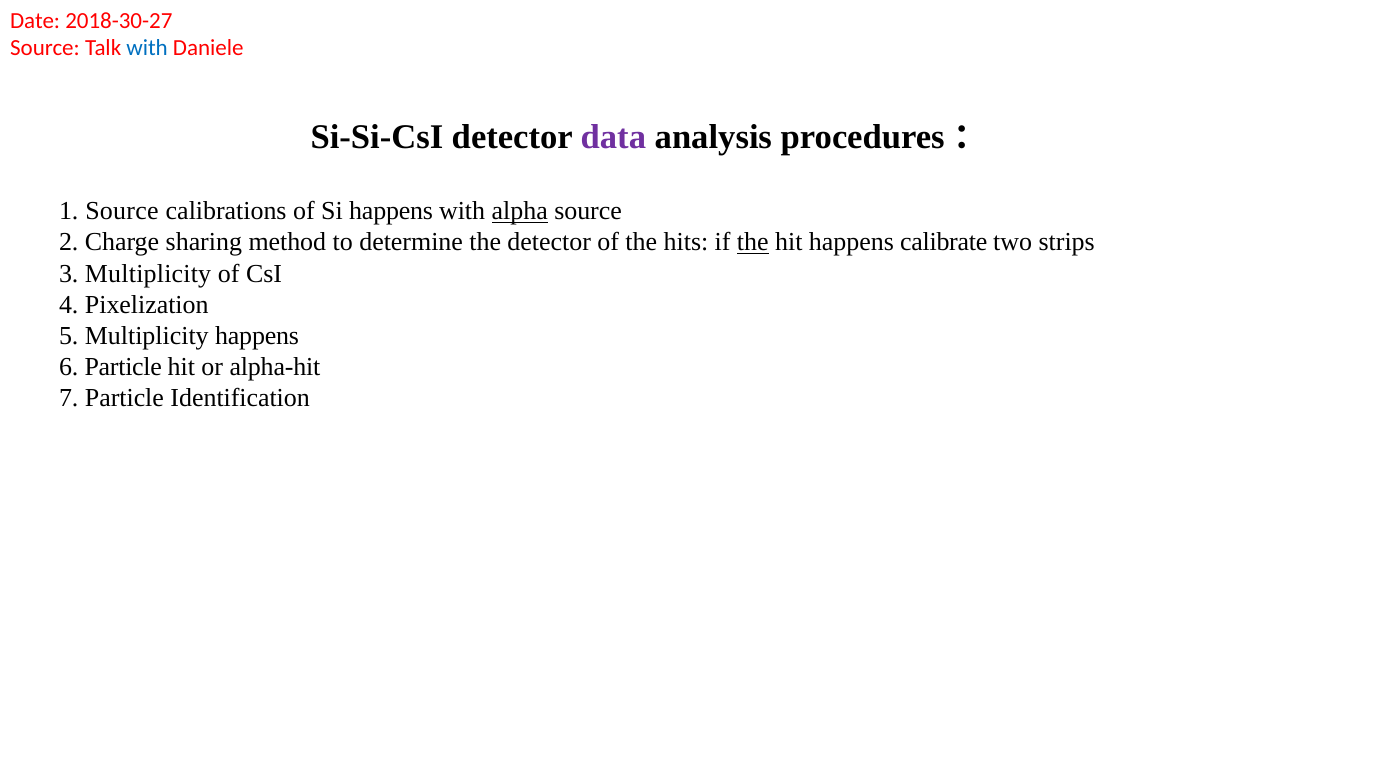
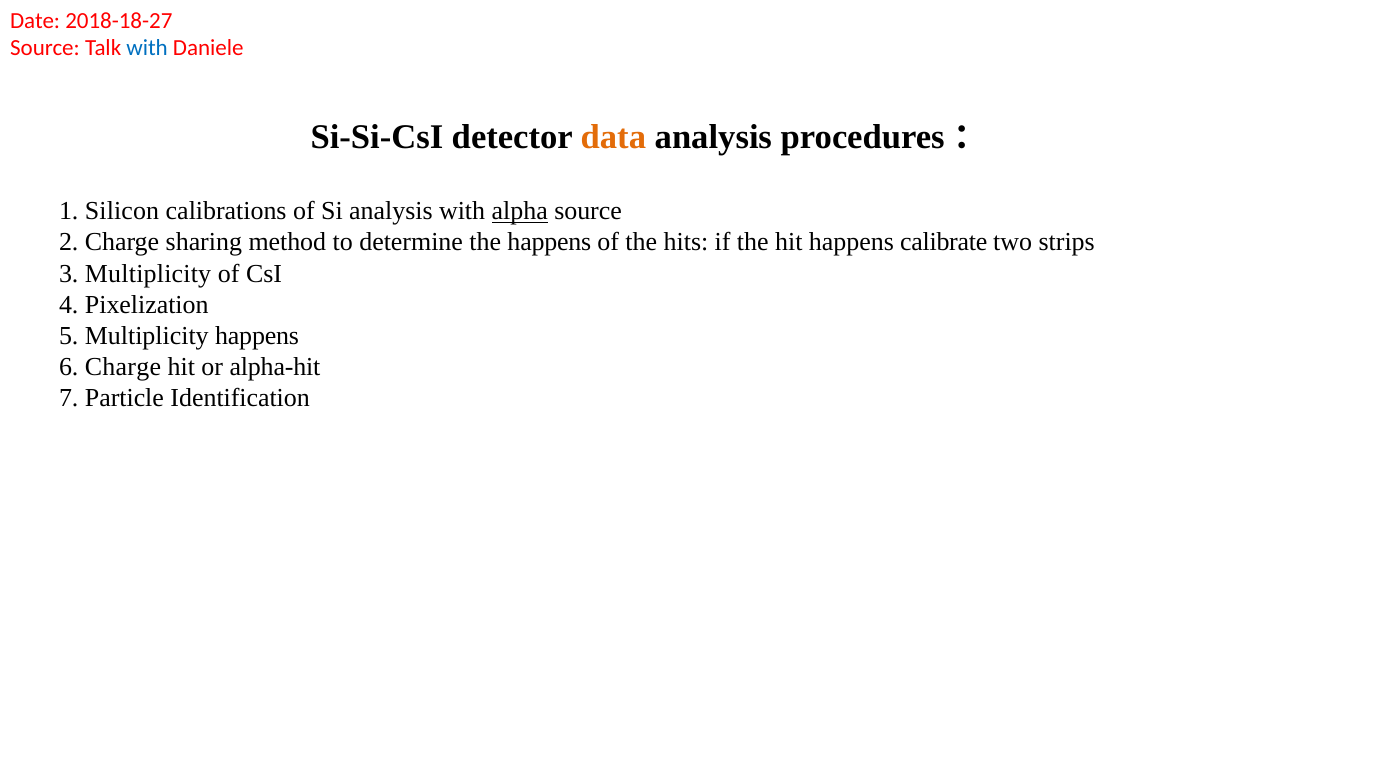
2018-30-27: 2018-30-27 -> 2018-18-27 (119, 21)
data colour: purple -> orange (613, 137)
1 Source: Source -> Silicon (122, 211)
Si happens: happens -> analysis (391, 211)
the detector: detector -> happens (549, 243)
the underline: present -> none (753, 243)
6 Particle: Particle -> Charge (123, 367)
